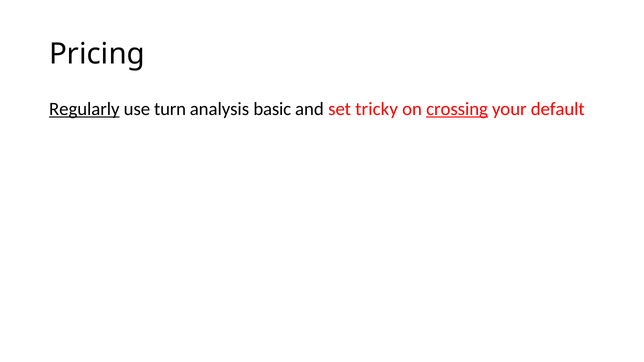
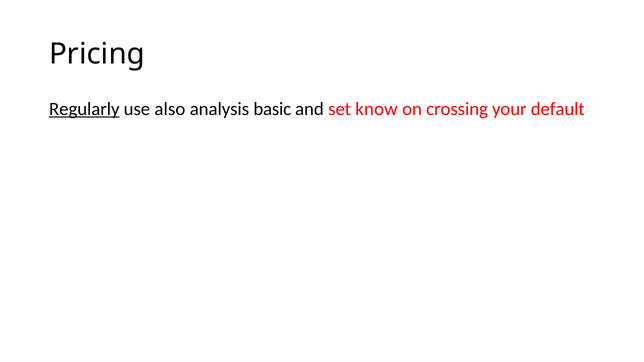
turn: turn -> also (170, 109)
tricky: tricky -> know (377, 109)
crossing underline: present -> none (457, 109)
